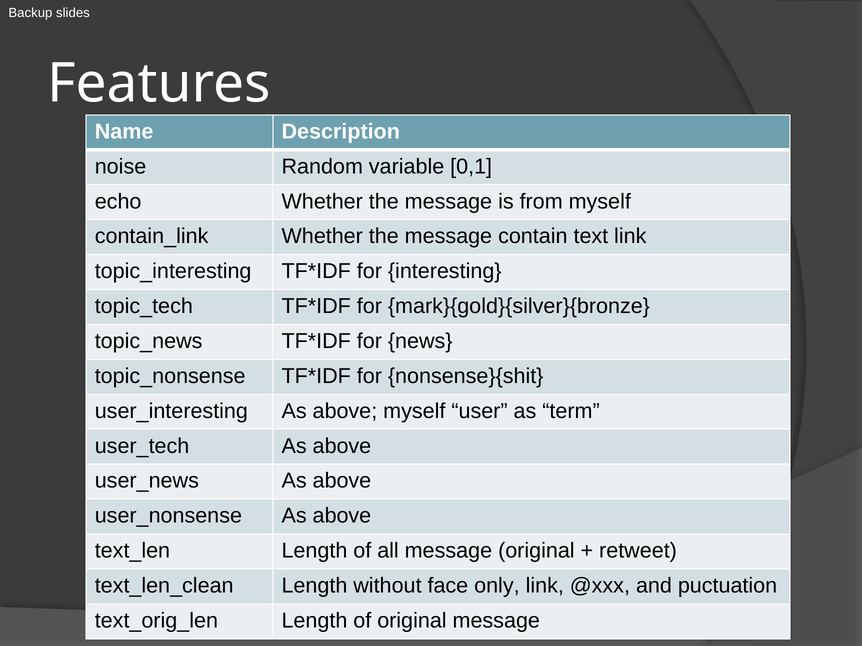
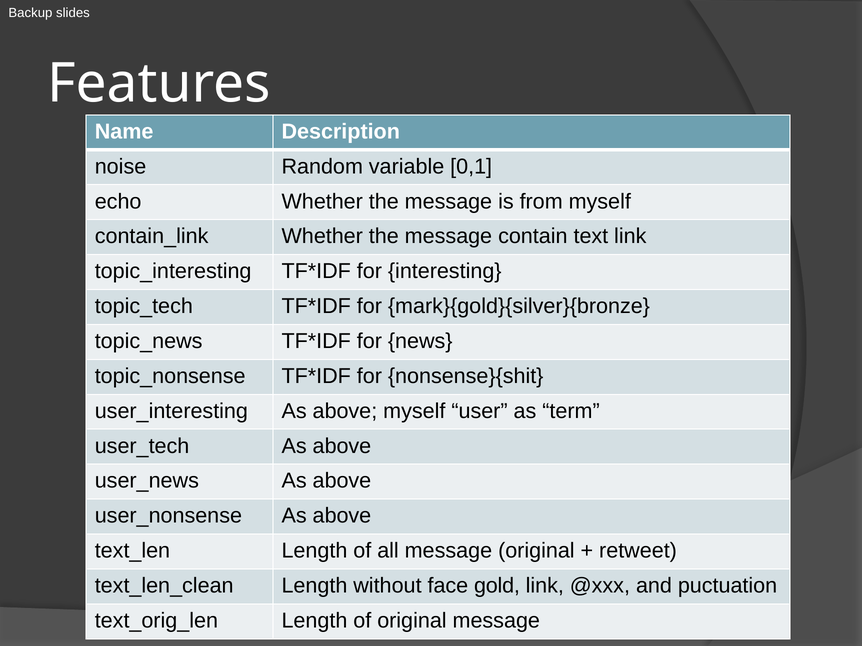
only: only -> gold (497, 586)
